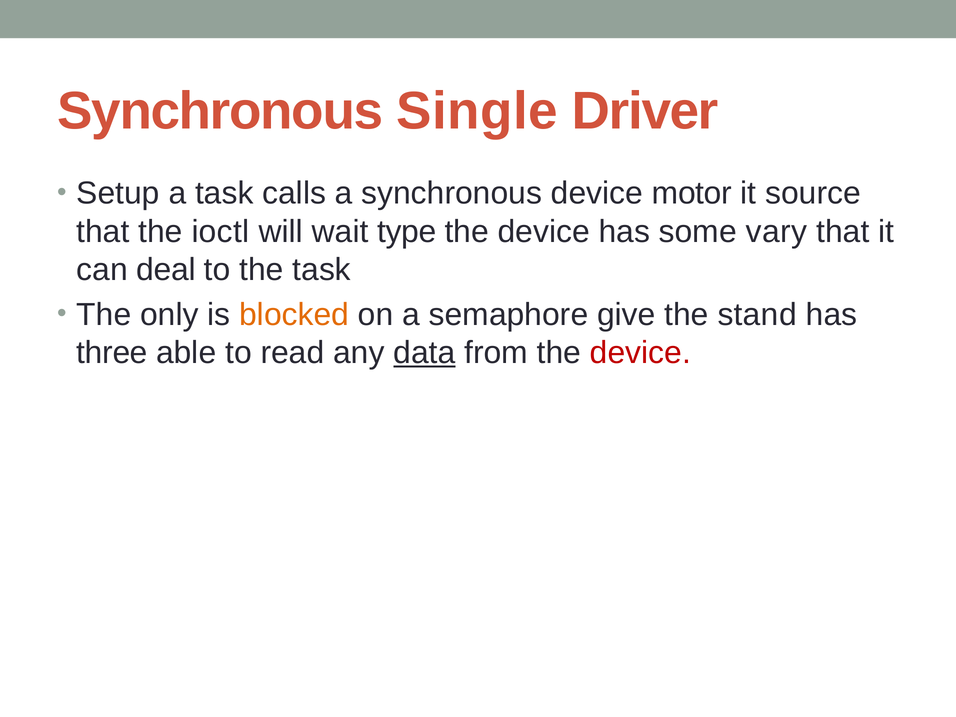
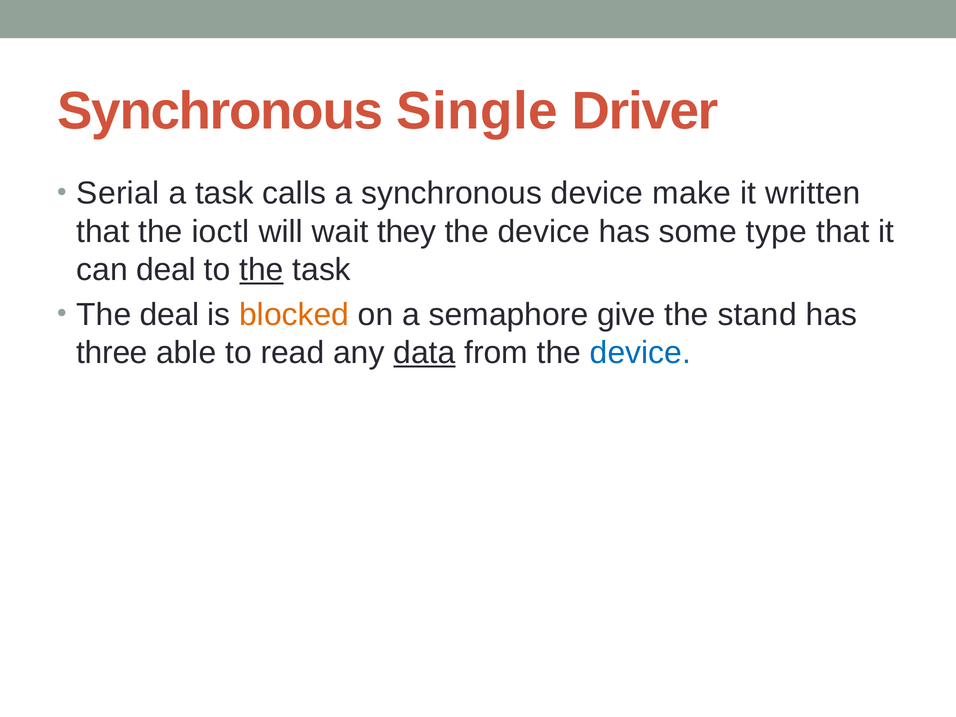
Setup: Setup -> Serial (118, 193)
motor: motor -> make (692, 193)
source: source -> written (813, 193)
type: type -> they (407, 232)
vary: vary -> type (776, 232)
the underline: none -> present (261, 270)
The only: only -> deal (170, 315)
device colour: red -> blue (640, 353)
